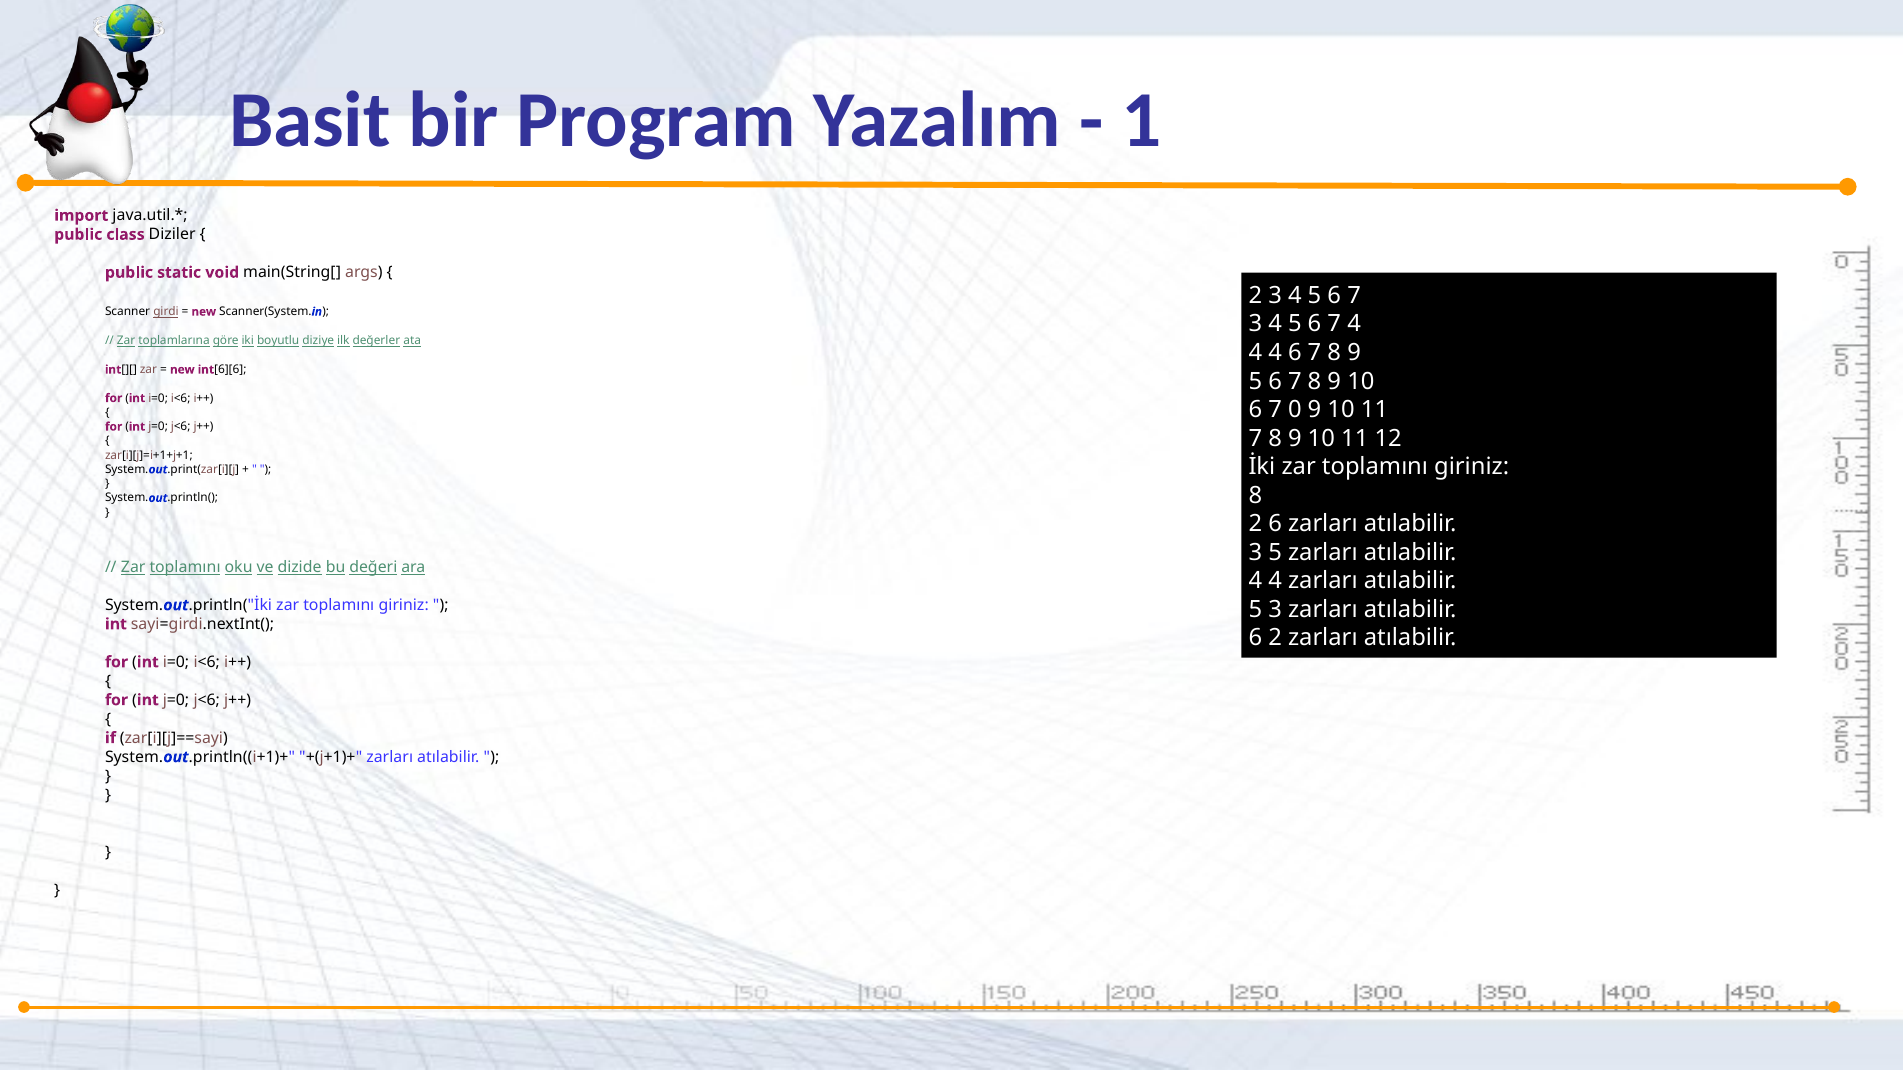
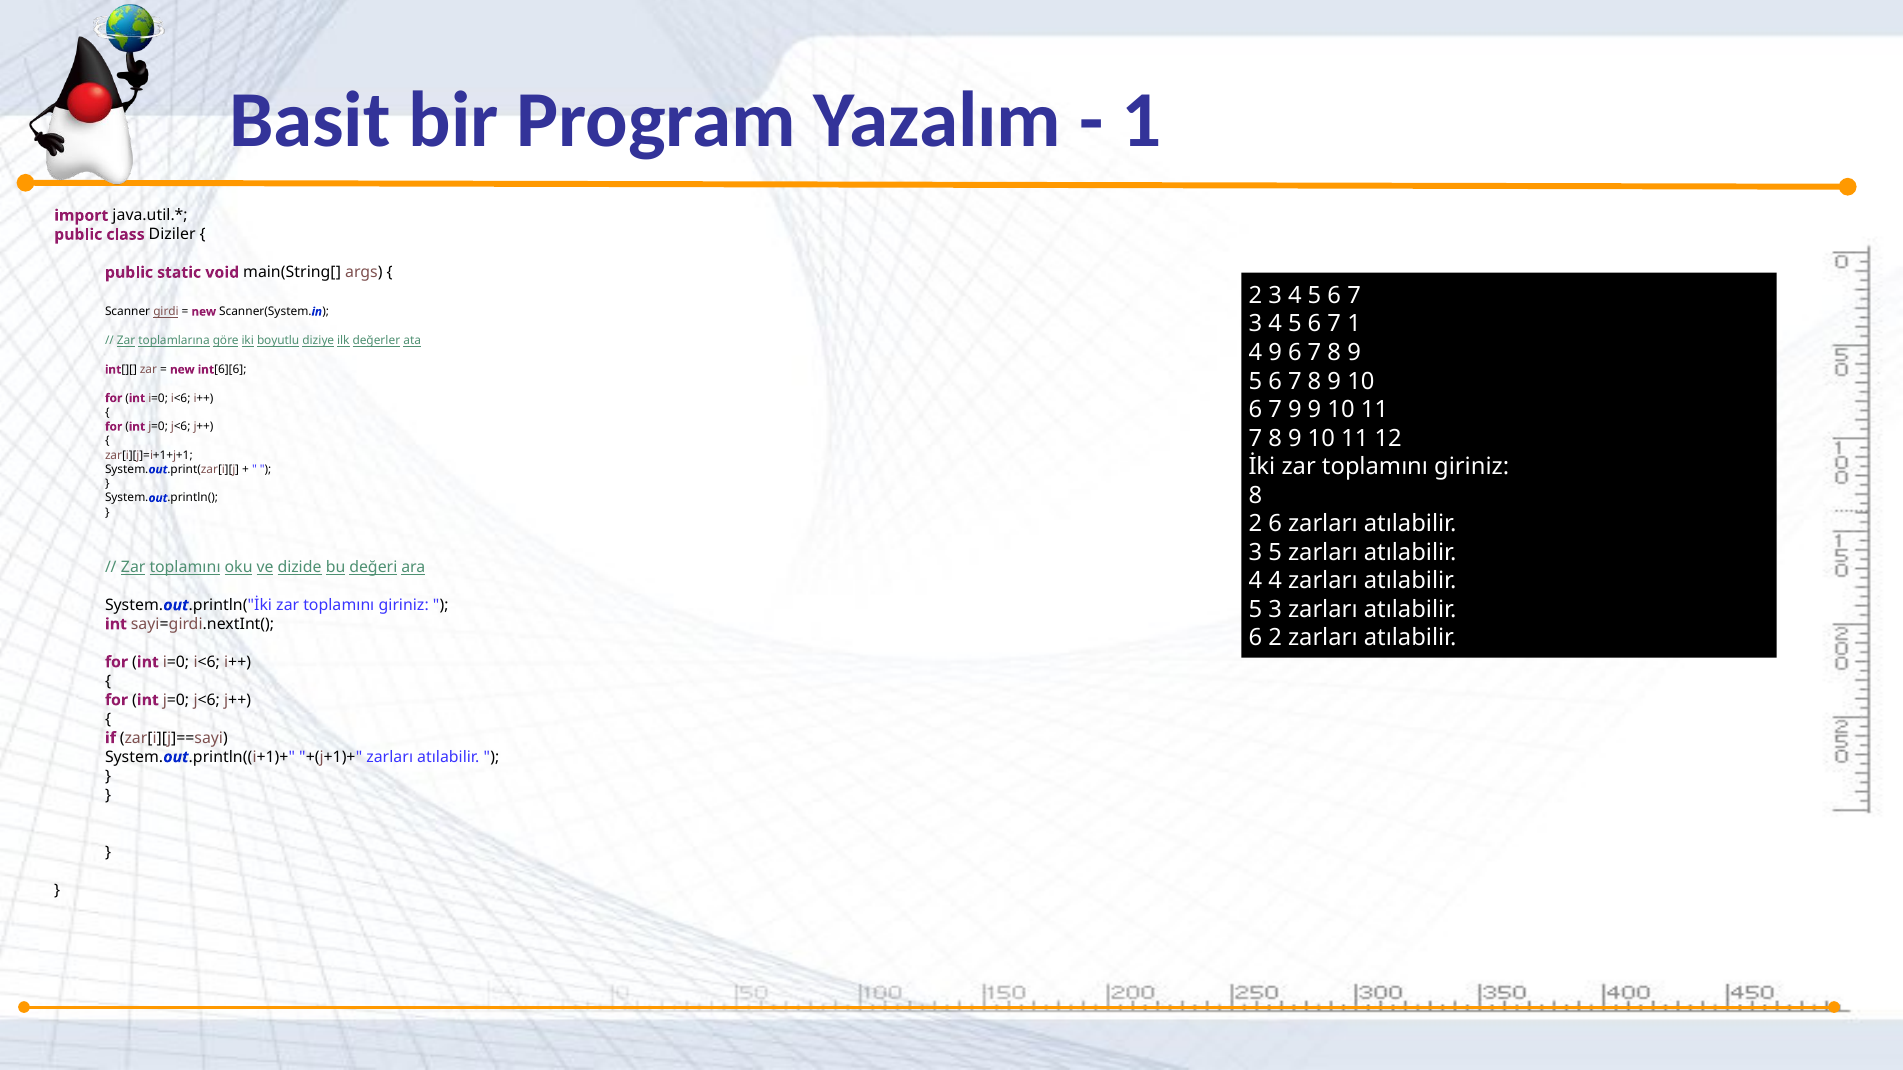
7 4: 4 -> 1 (1354, 324)
4: 4 -> 9 (1275, 353)
7 0: 0 -> 9 (1295, 410)
